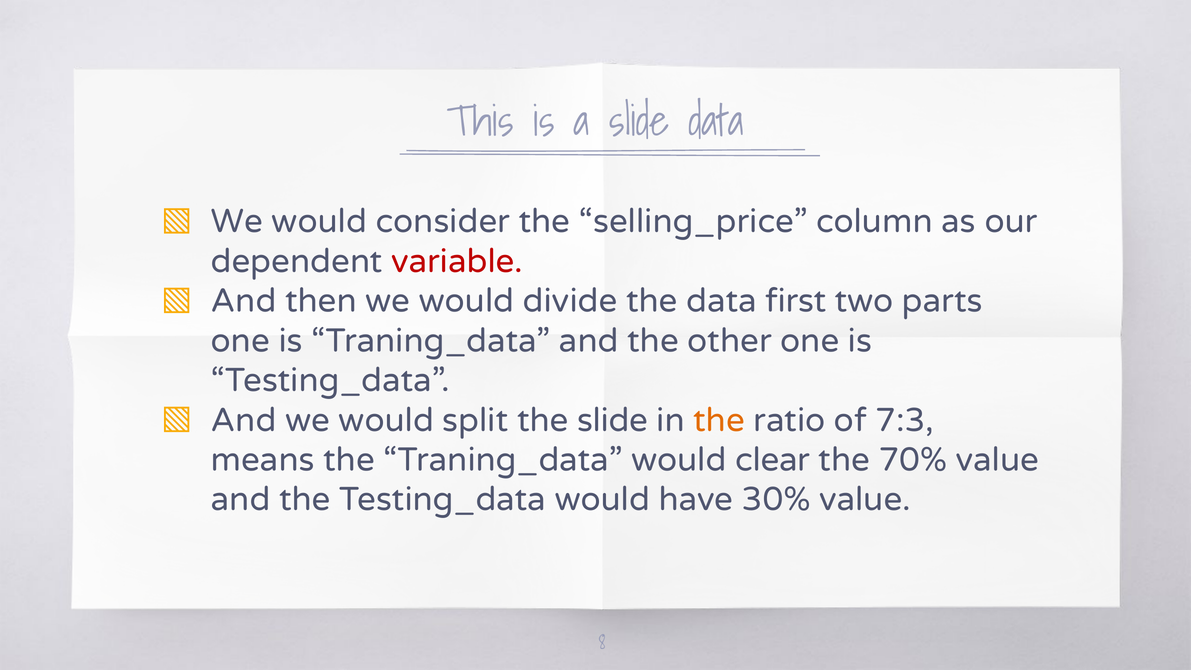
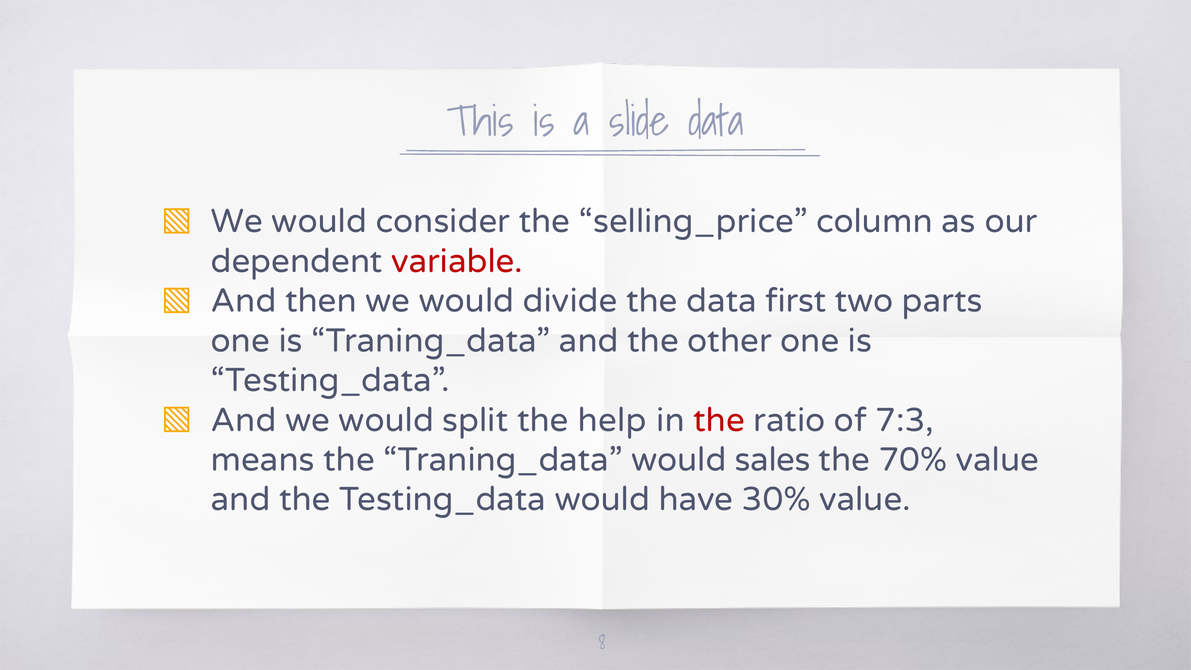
the slide: slide -> help (612, 420)
the colour: orange -> red (719, 420)
clear: clear -> sales (773, 460)
